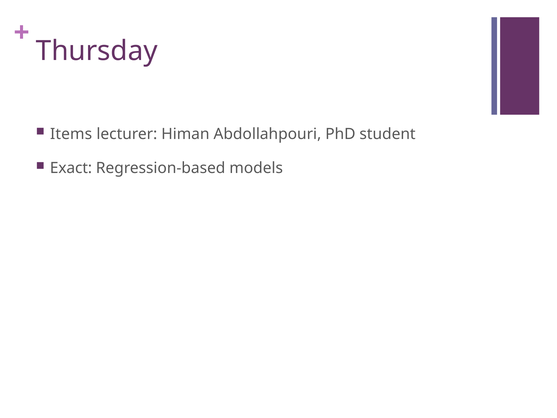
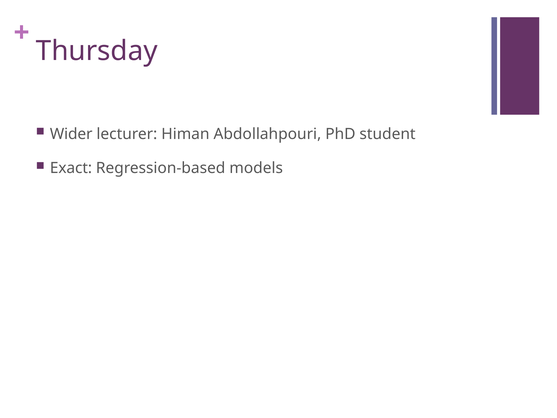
Items: Items -> Wider (71, 134)
